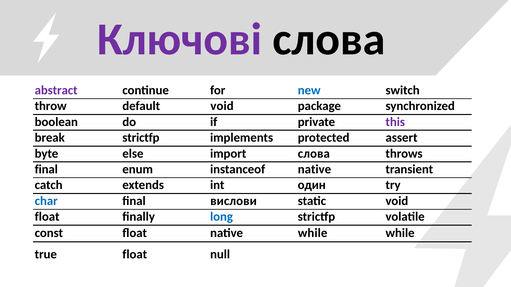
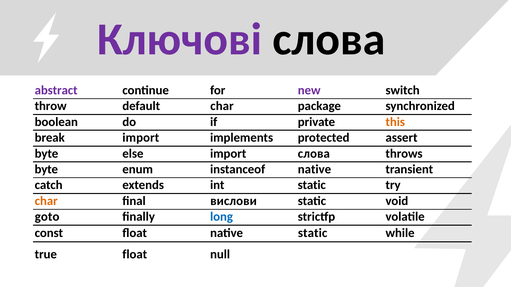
new colour: blue -> purple (309, 90)
default void: void -> char (222, 106)
this colour: purple -> orange (395, 122)
break strictfp: strictfp -> import (141, 138)
final: final -> byte (46, 170)
int один: один -> static (312, 185)
char colour: blue -> orange (46, 201)
float: float -> goto (47, 217)
native while: while -> static (313, 233)
